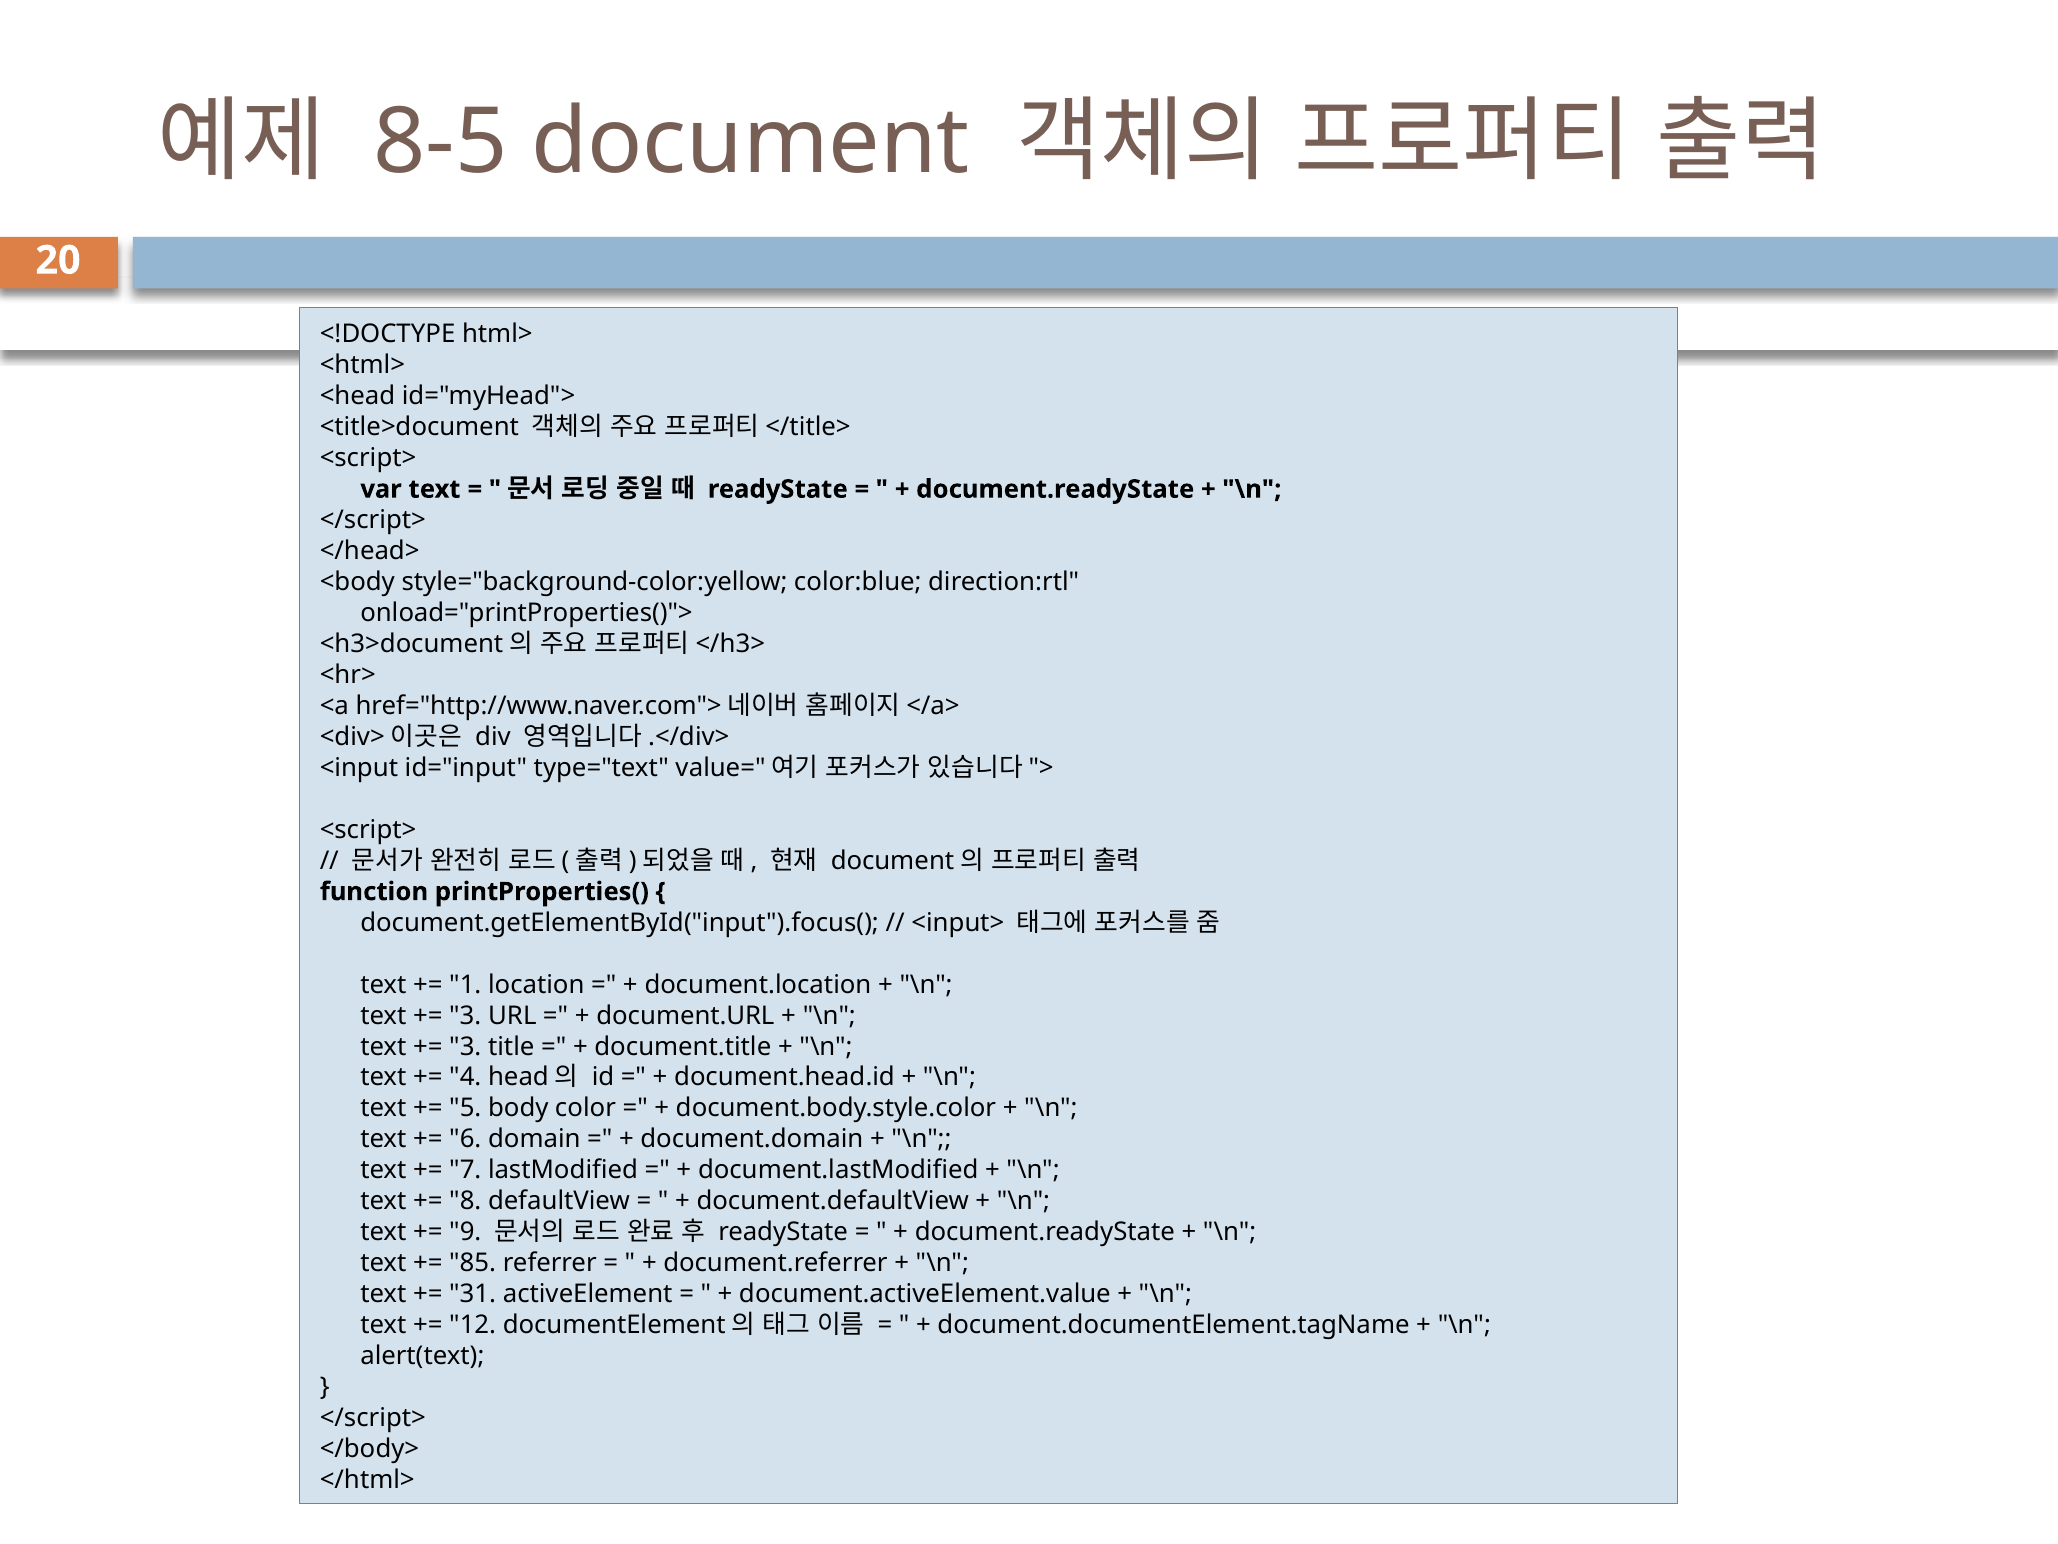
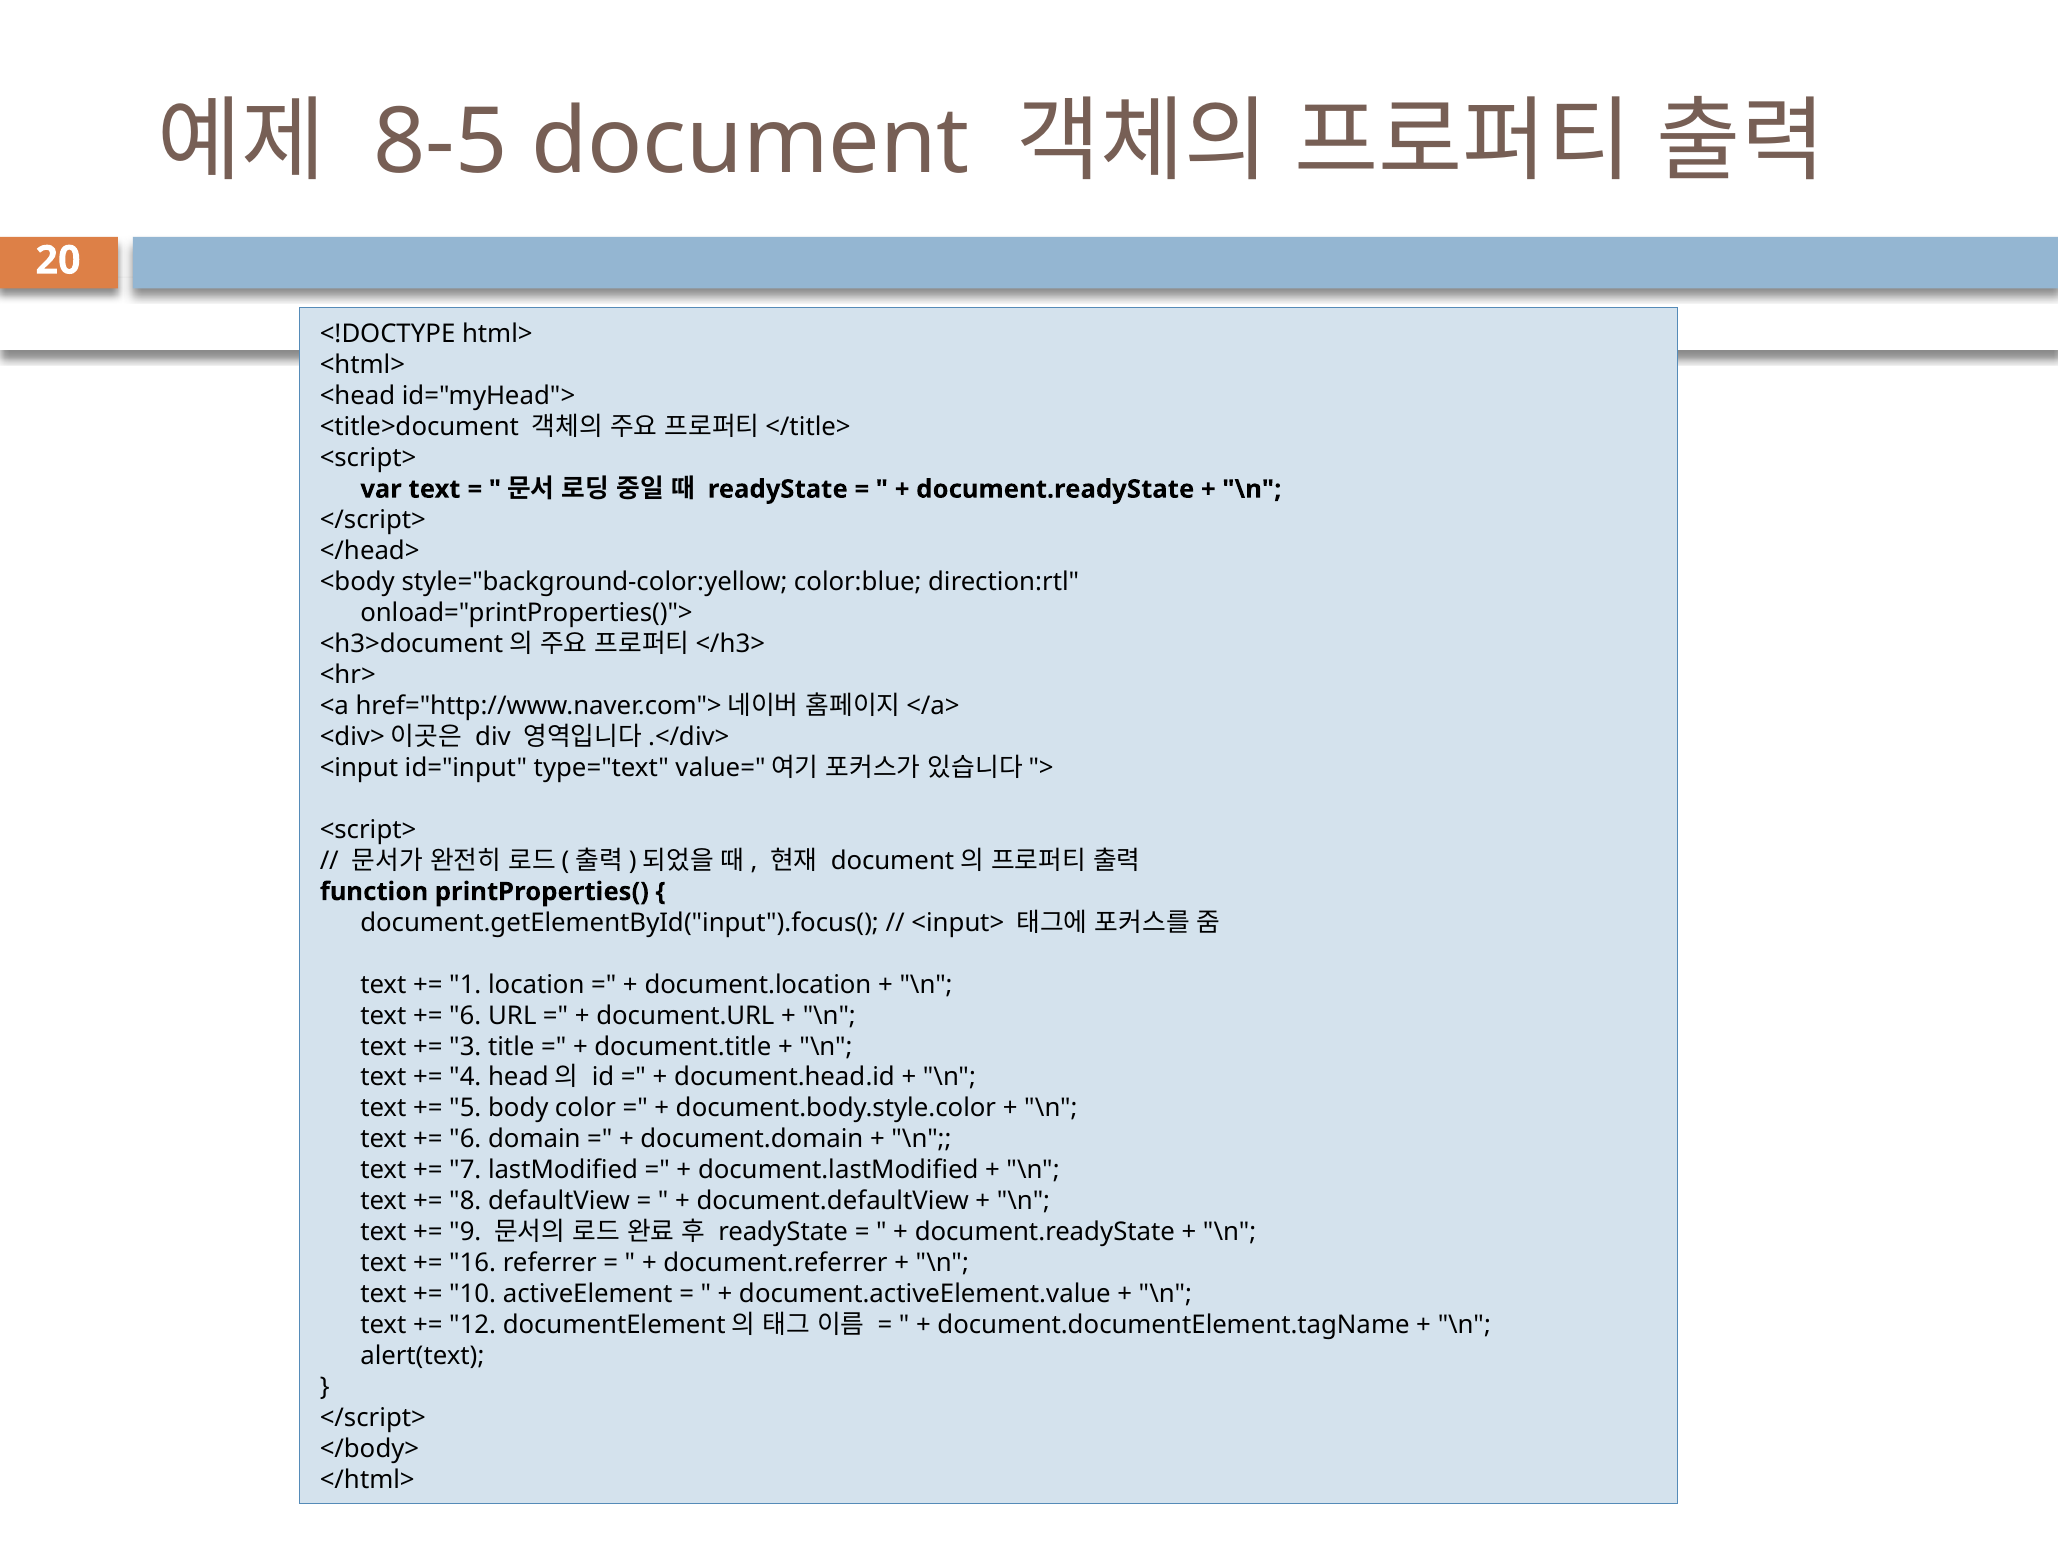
3: 3 -> 6 (465, 1015)
85: 85 -> 16 (473, 1263)
31: 31 -> 10 (473, 1294)
